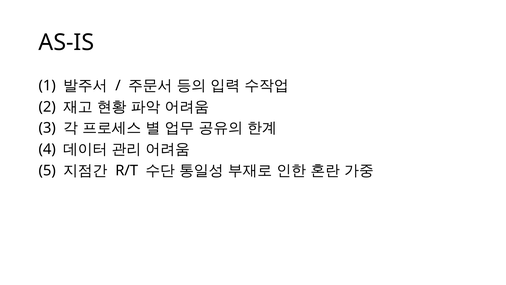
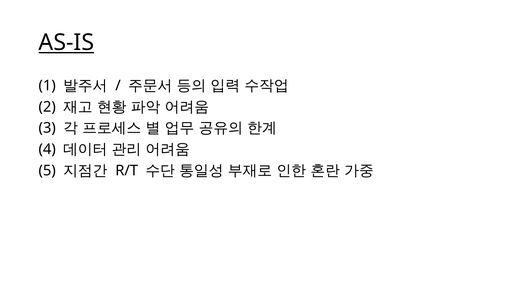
AS-IS underline: none -> present (66, 43)
